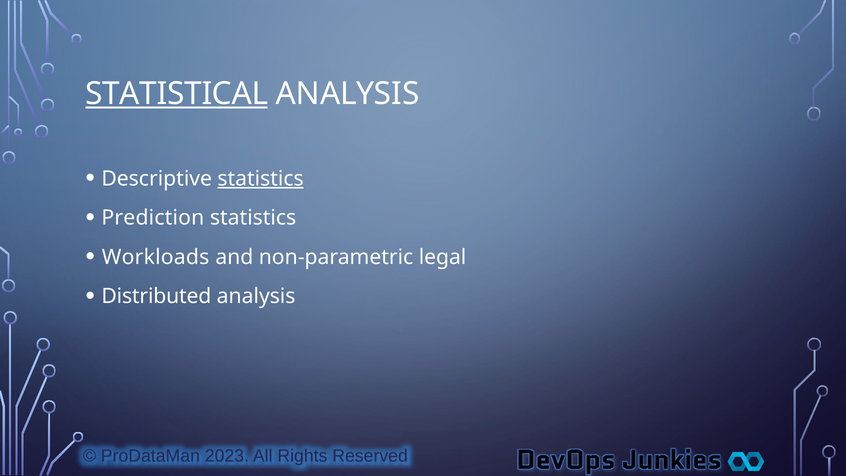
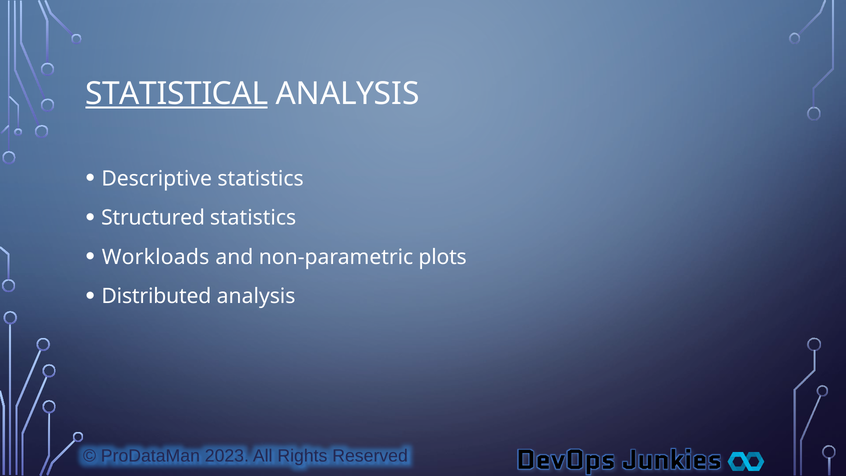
statistics underline: present -> none (261, 179)
Prediction: Prediction -> Structured (153, 218)
legal: legal -> plots (443, 257)
